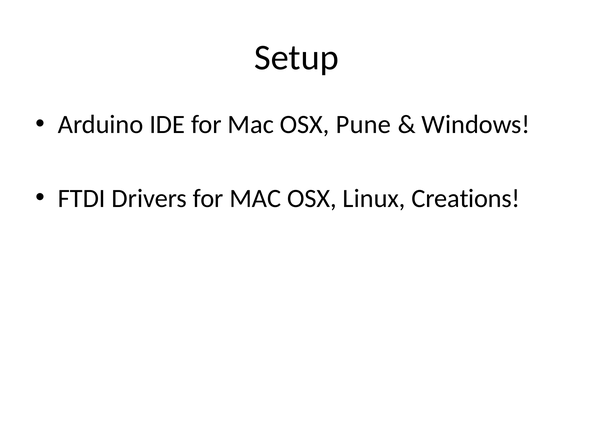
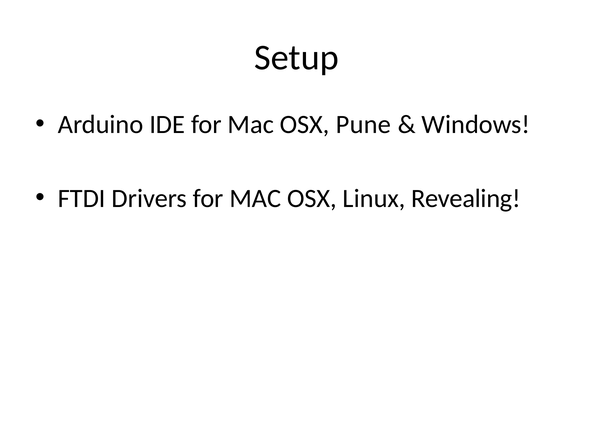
Creations: Creations -> Revealing (466, 198)
